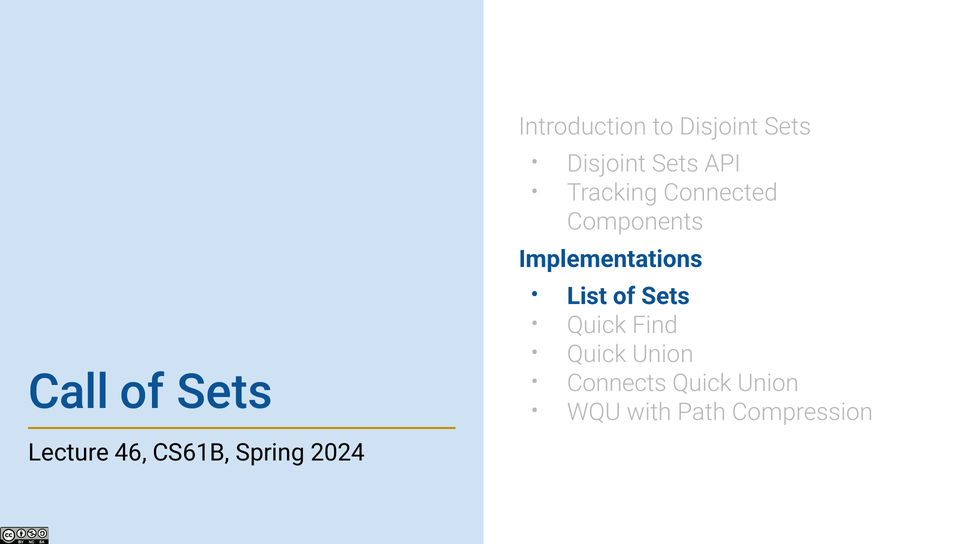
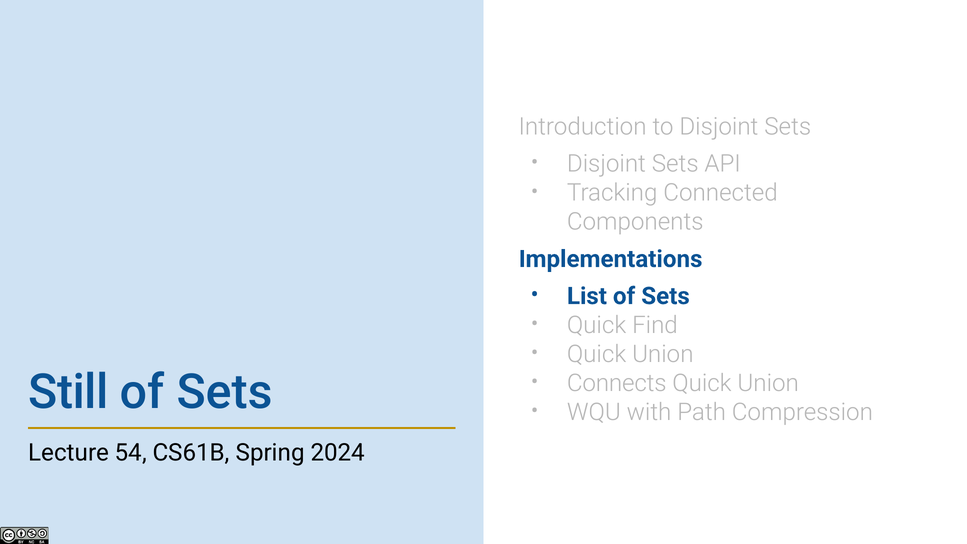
Call: Call -> Still (68, 392)
46: 46 -> 54 (131, 453)
